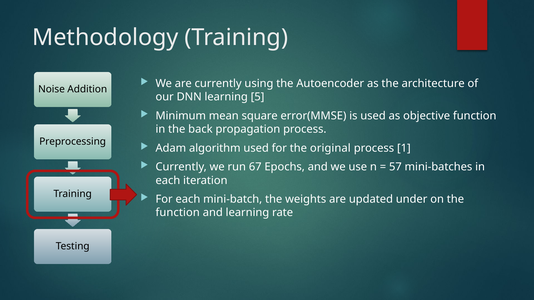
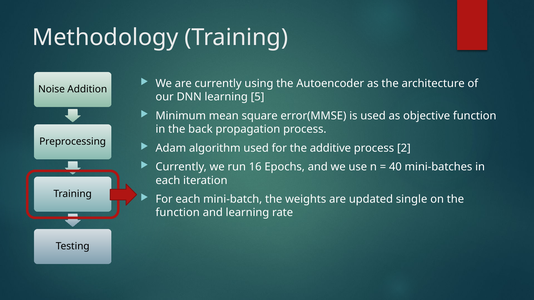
original: original -> additive (330, 148)
1: 1 -> 2 (404, 148)
67: 67 -> 16 (255, 167)
57: 57 -> 40 (395, 167)
under: under -> single (412, 200)
